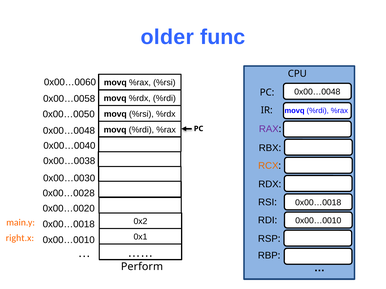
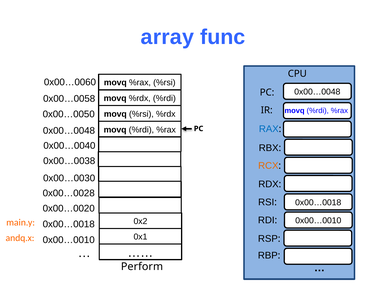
older: older -> array (167, 37)
RAX colour: purple -> blue (269, 129)
right.x: right.x -> andq.x (20, 238)
